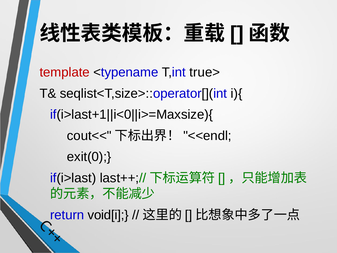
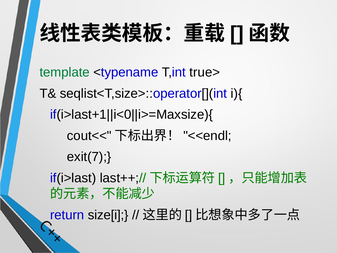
template colour: red -> green (65, 72)
exit(0: exit(0 -> exit(7 (89, 157)
void[i: void[i -> size[i (108, 215)
